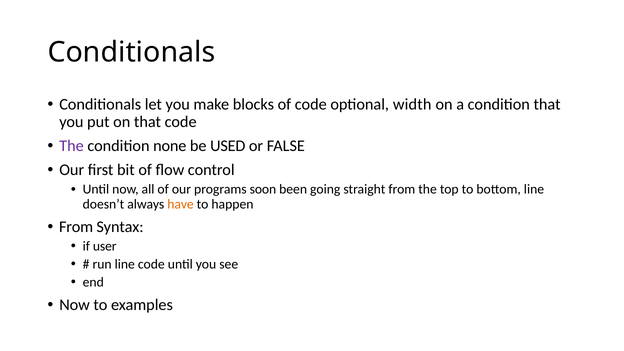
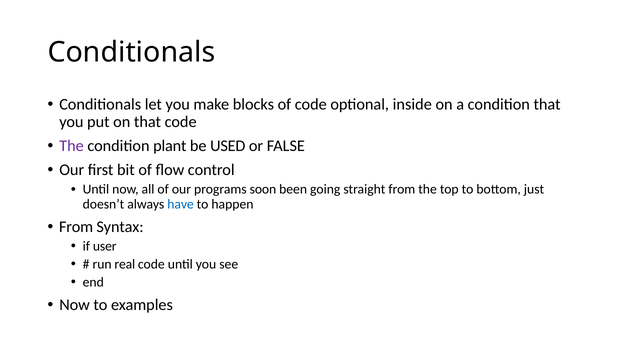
width: width -> inside (412, 104)
none: none -> plant (170, 146)
bottom line: line -> just (534, 189)
have colour: orange -> blue (181, 204)
run line: line -> real (125, 264)
